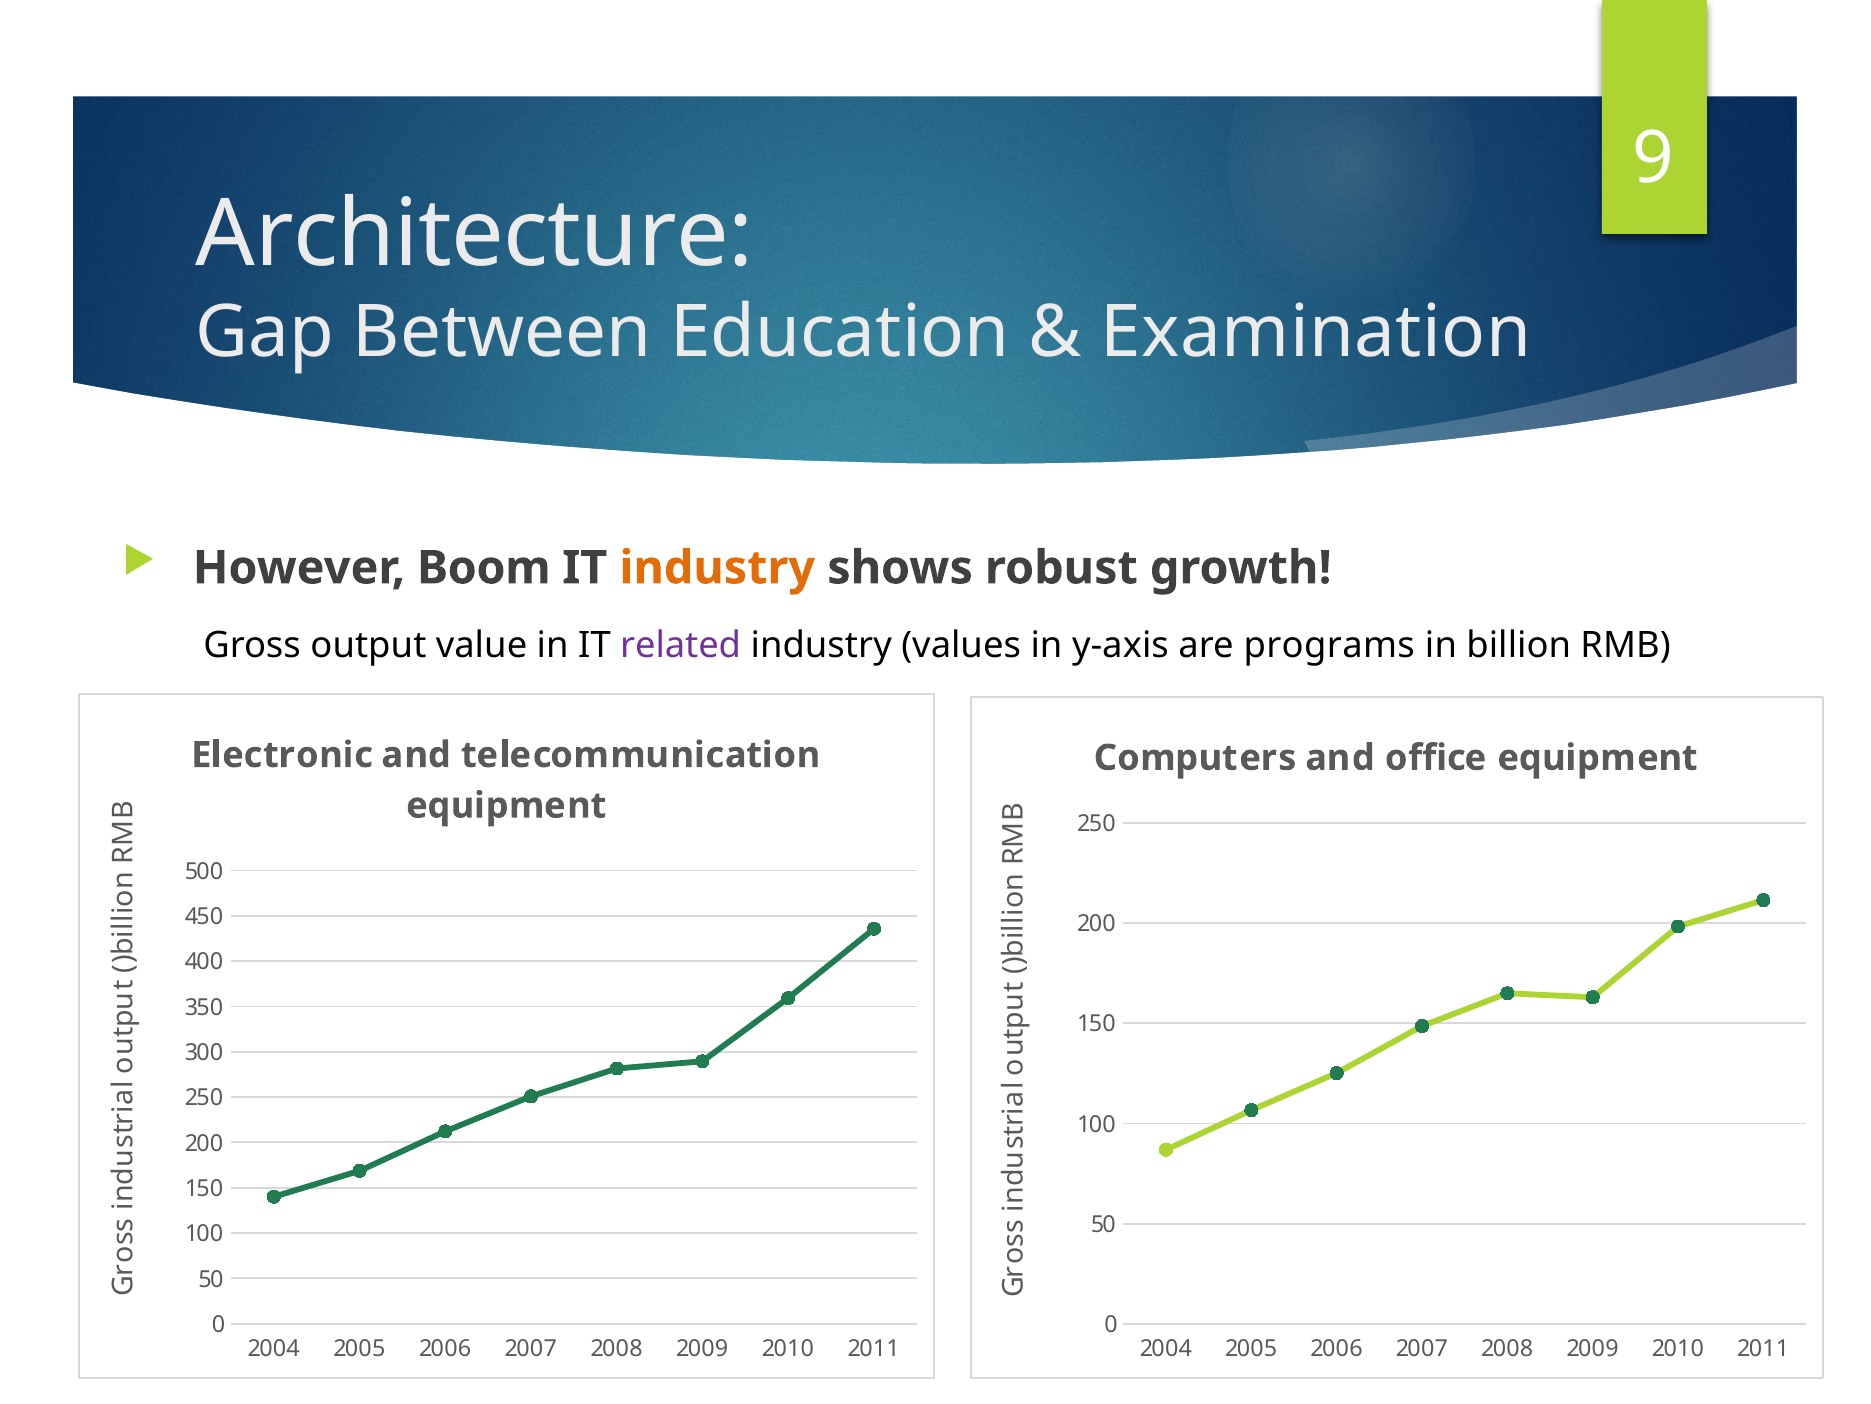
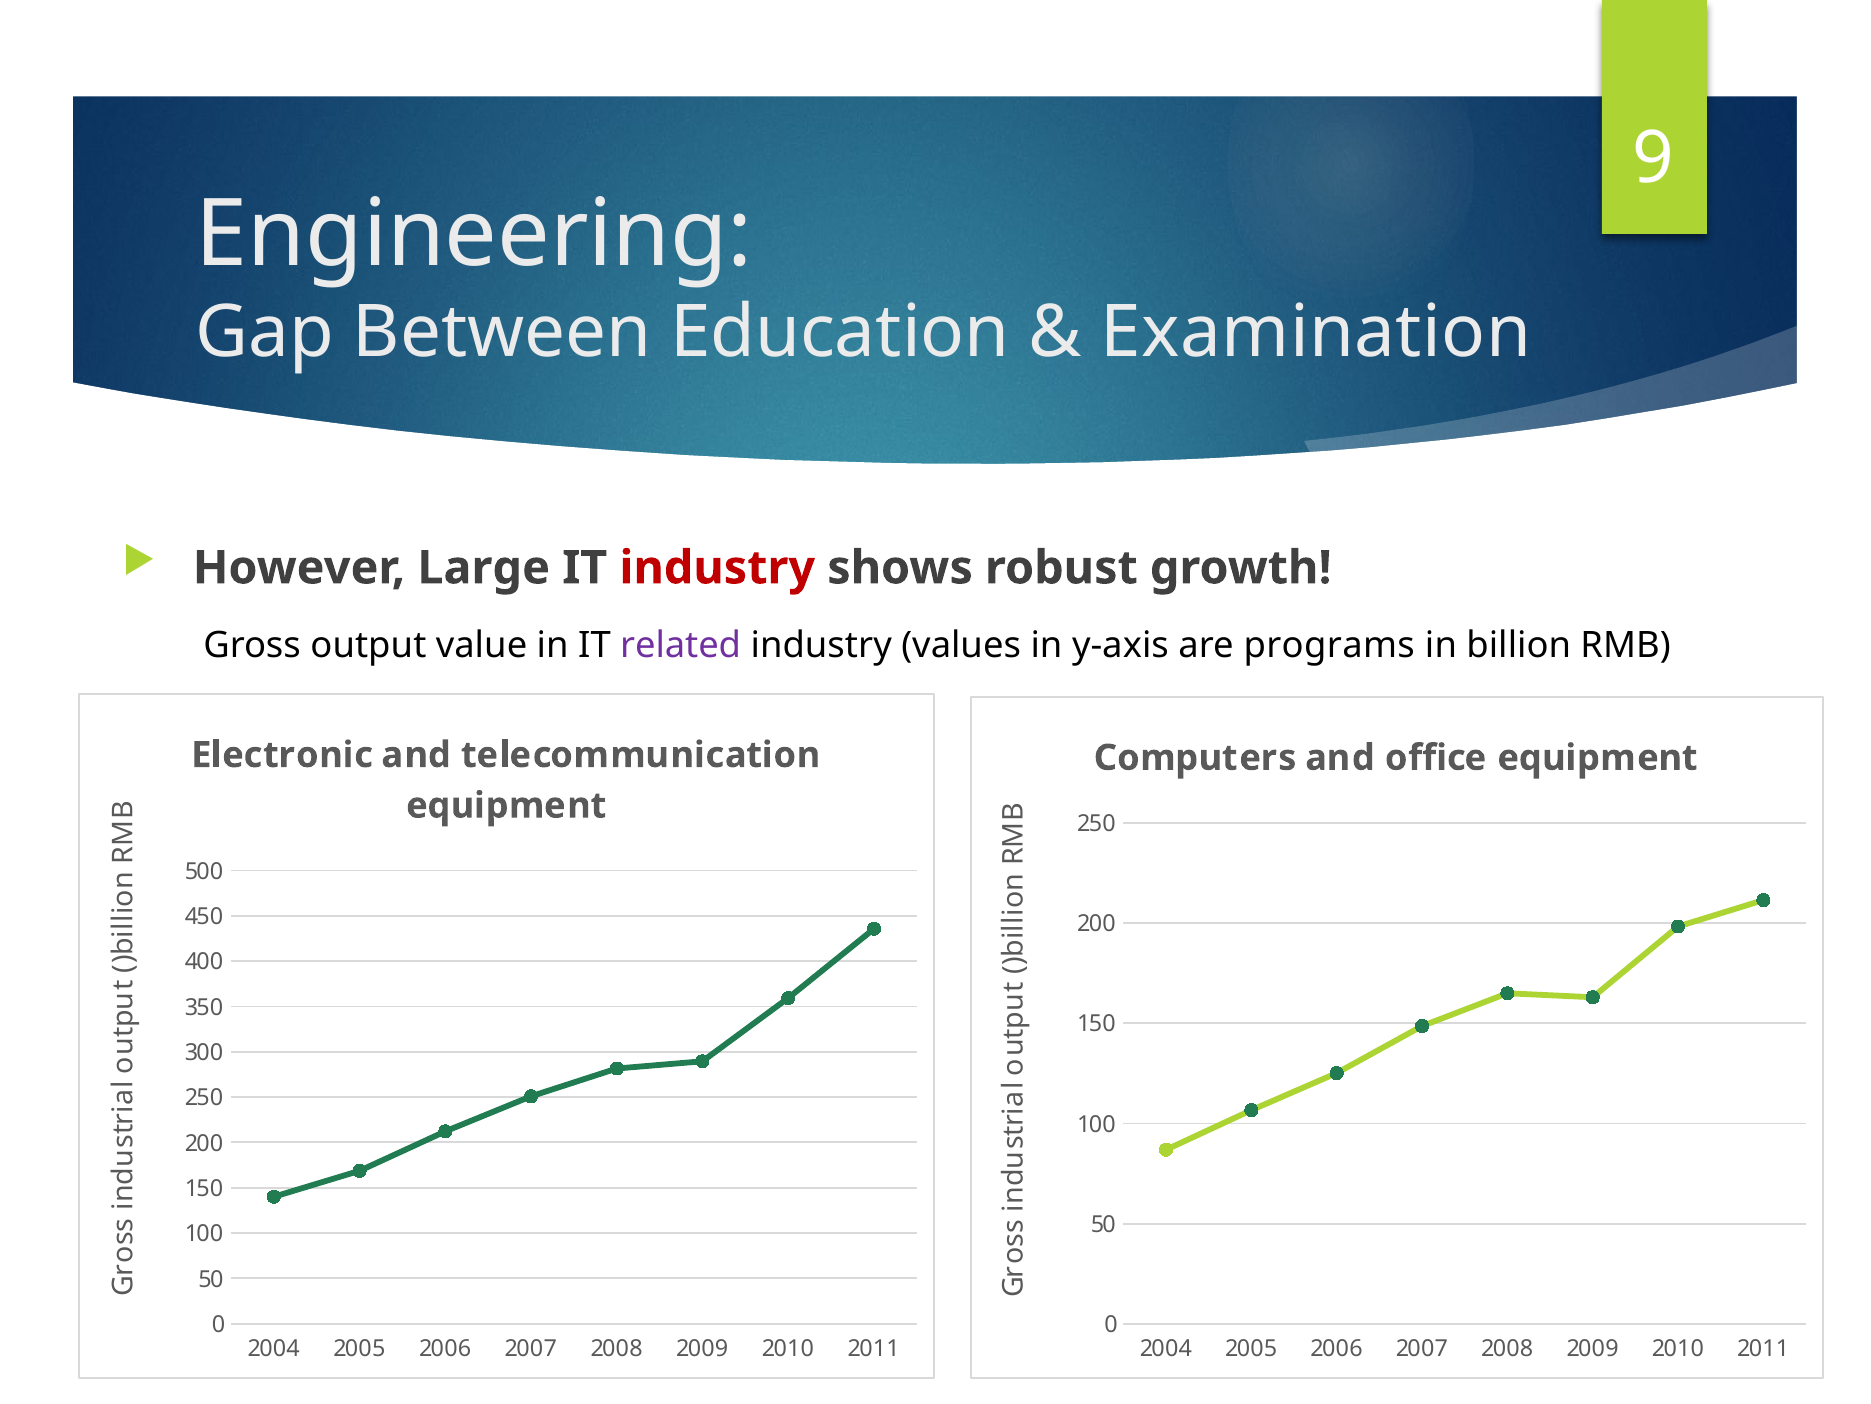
Architecture: Architecture -> Engineering (474, 234)
Boom: Boom -> Large (484, 568)
industry colour: orange -> red (717, 568)
